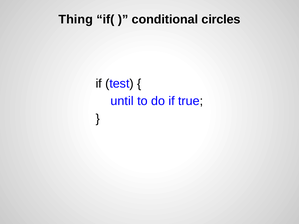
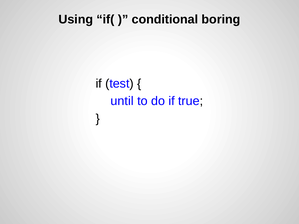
Thing: Thing -> Using (76, 19)
circles: circles -> boring (221, 19)
